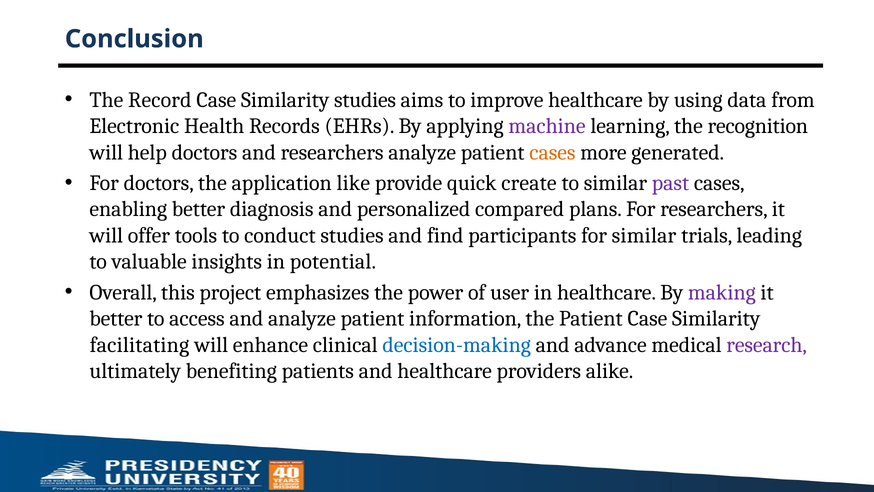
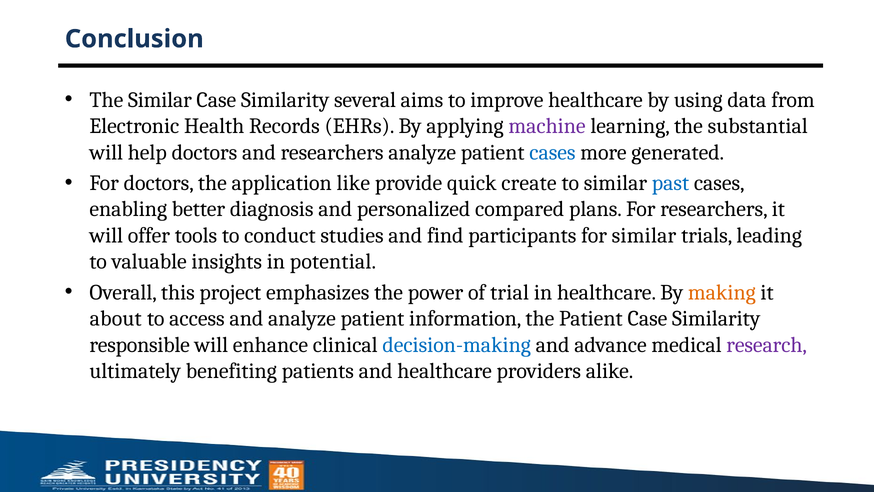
The Record: Record -> Similar (160, 100)
Similarity studies: studies -> several (365, 100)
recognition: recognition -> substantial (758, 126)
cases colour: orange -> blue (552, 152)
past colour: purple -> blue (670, 183)
user: user -> trial (510, 292)
making colour: purple -> orange (722, 292)
better: better -> about (116, 318)
facilitating: facilitating -> responsible (140, 345)
